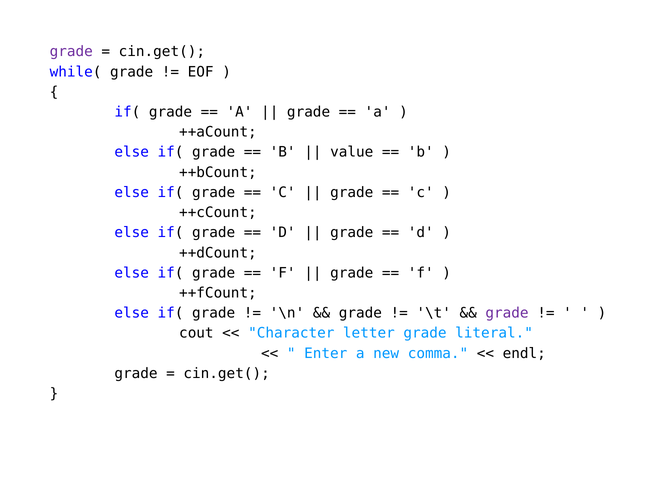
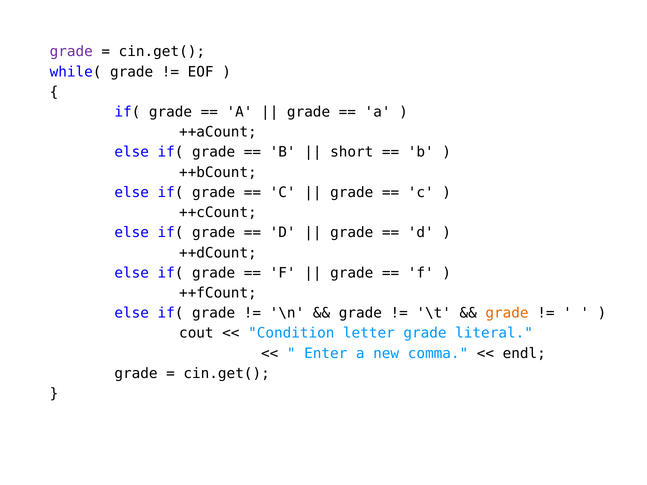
value: value -> short (352, 152)
grade colour: purple -> orange (507, 313)
Character: Character -> Condition (291, 333)
